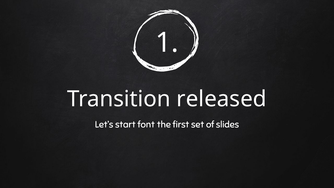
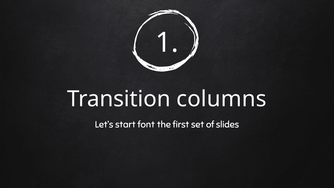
released: released -> columns (221, 99)
